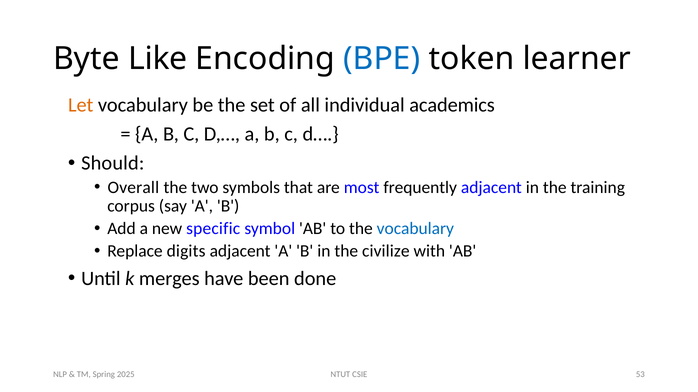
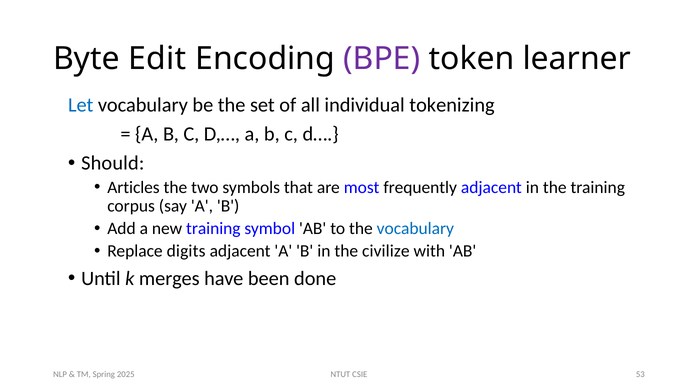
Like: Like -> Edit (157, 59)
BPE colour: blue -> purple (382, 59)
Let colour: orange -> blue (81, 105)
academics: academics -> tokenizing (452, 105)
Overall: Overall -> Articles (133, 188)
new specific: specific -> training (213, 229)
